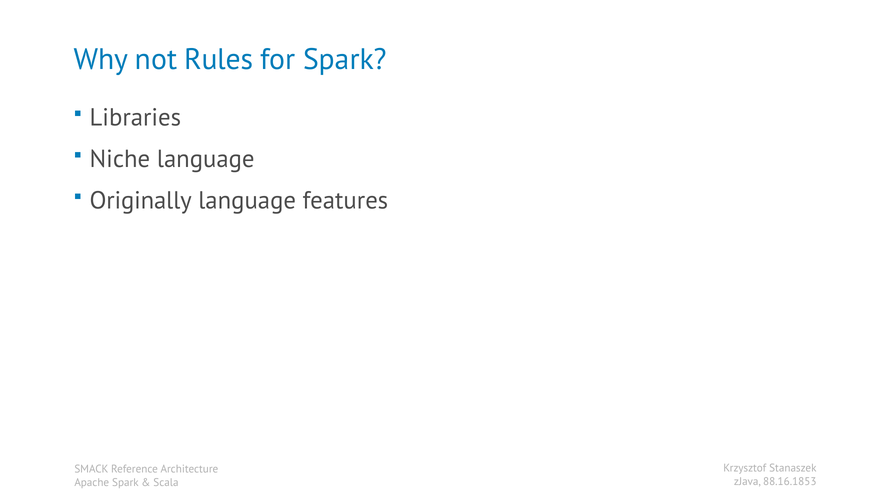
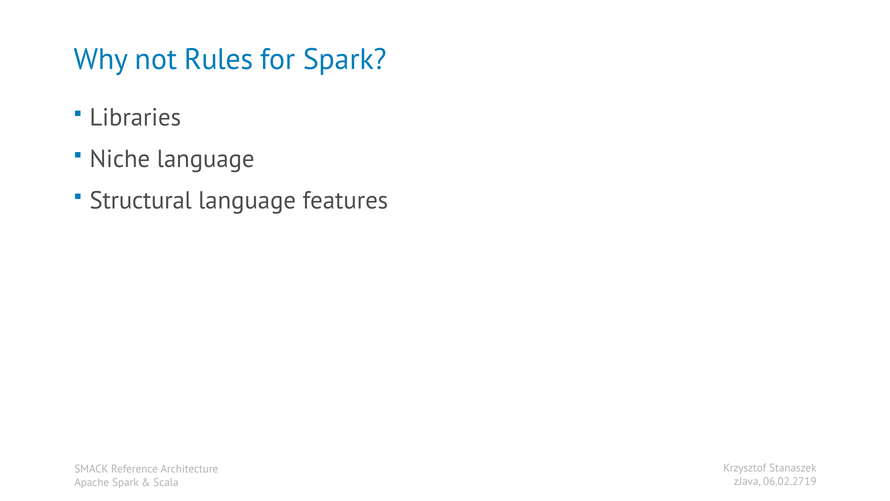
Originally: Originally -> Structural (141, 201)
88.16.1853: 88.16.1853 -> 06.02.2719 (790, 481)
